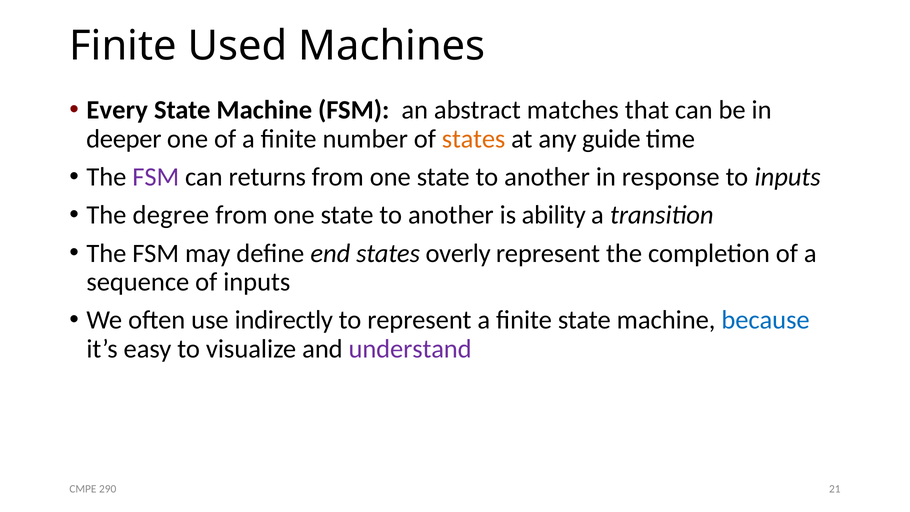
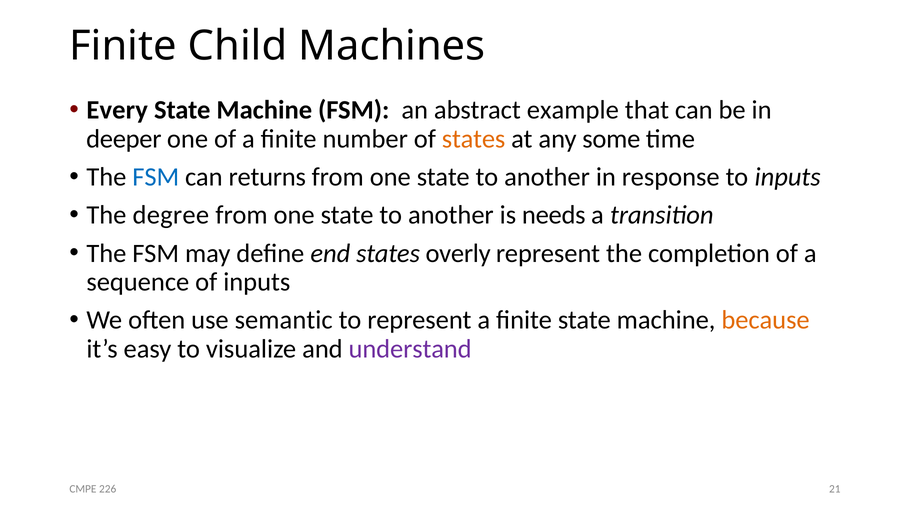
Used: Used -> Child (238, 46)
matches: matches -> example (573, 110)
guide: guide -> some (611, 139)
FSM colour: purple -> blue (156, 177)
ability: ability -> needs (554, 215)
indirectly: indirectly -> semantic (284, 320)
because colour: blue -> orange (766, 320)
290: 290 -> 226 (108, 489)
